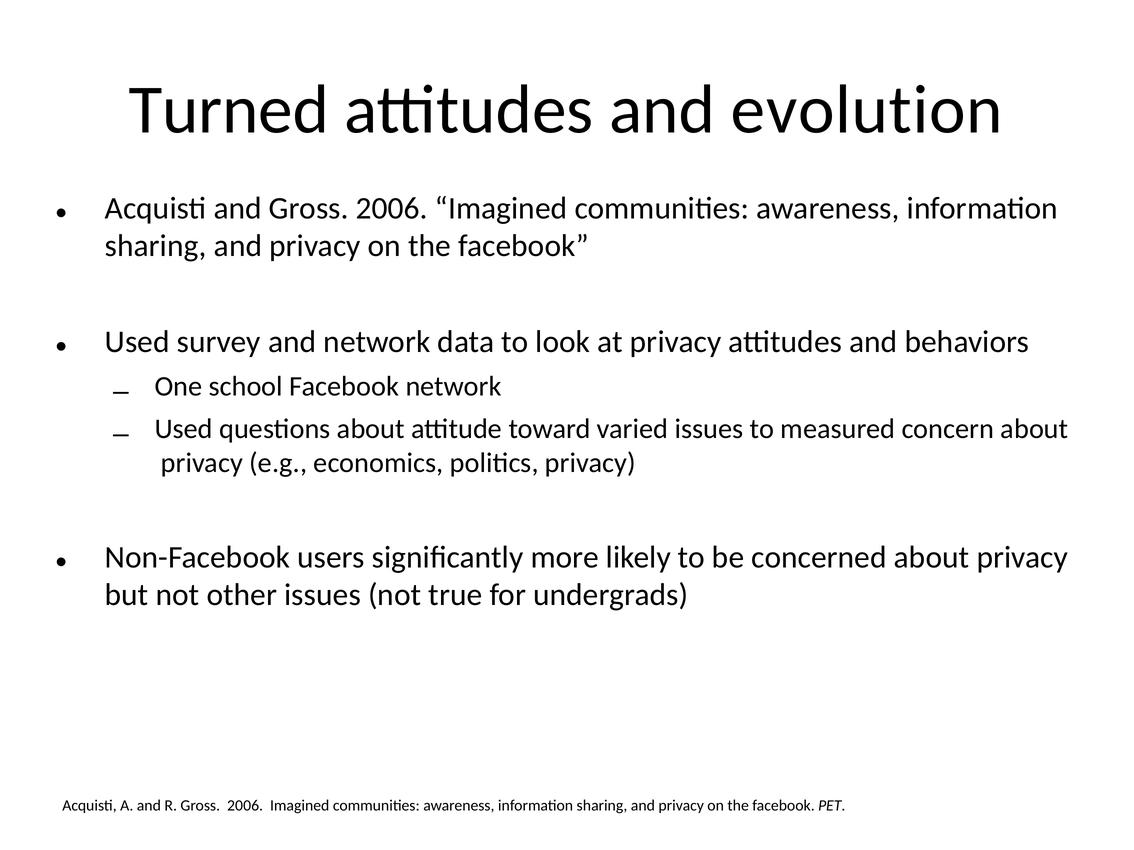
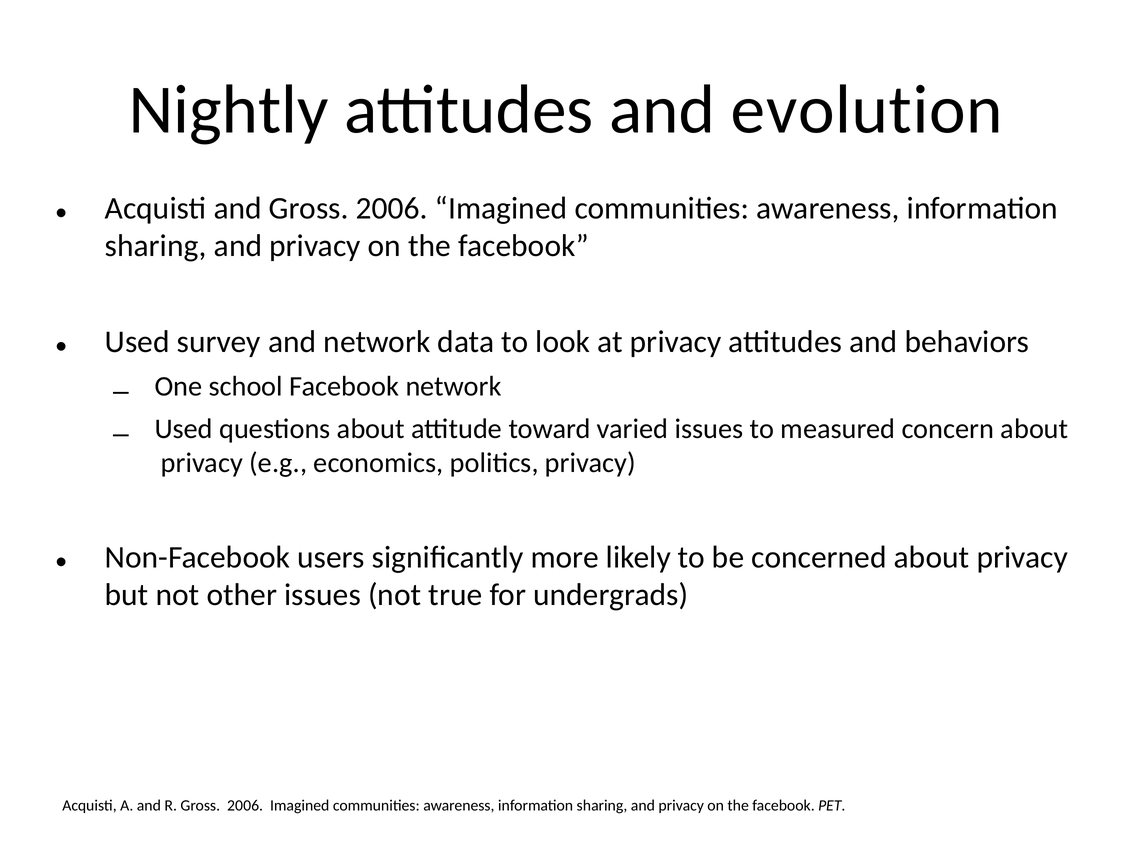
Turned: Turned -> Nightly (229, 110)
